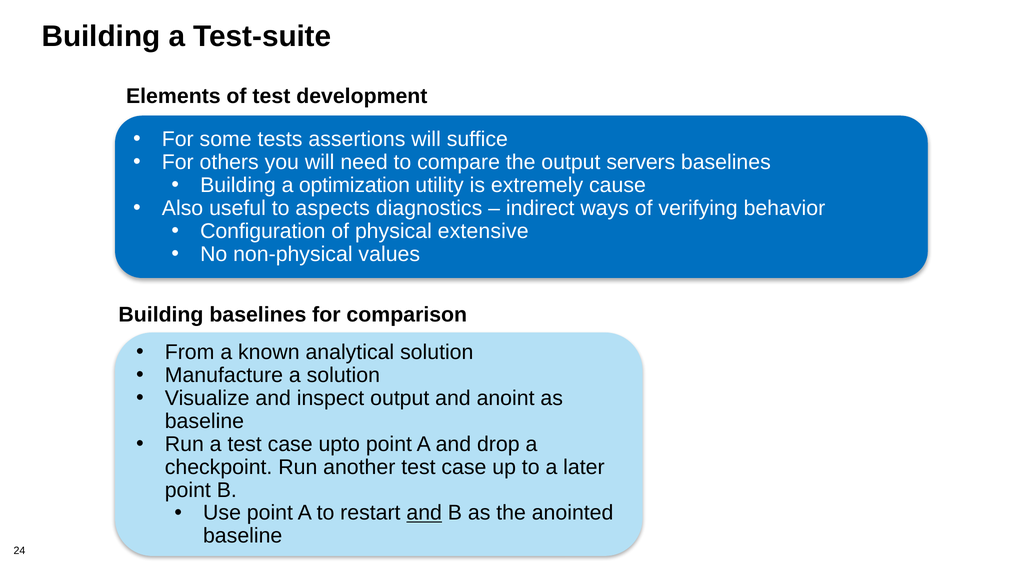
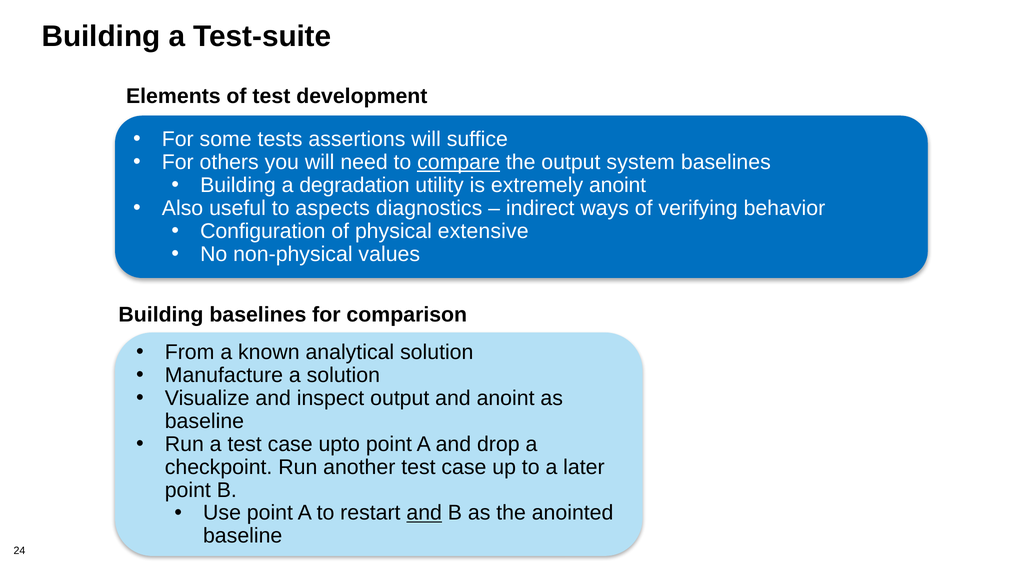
compare underline: none -> present (459, 162)
servers: servers -> system (641, 162)
optimization: optimization -> degradation (354, 185)
extremely cause: cause -> anoint (618, 185)
